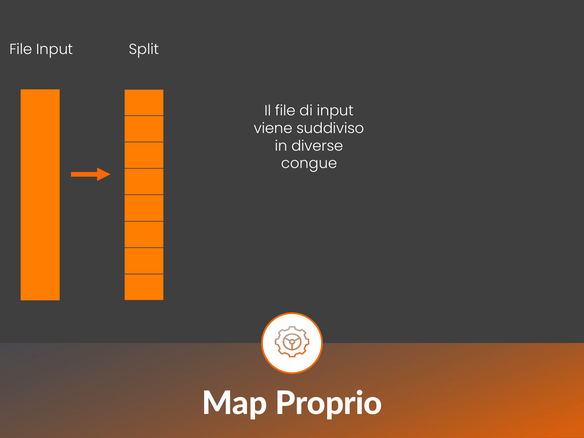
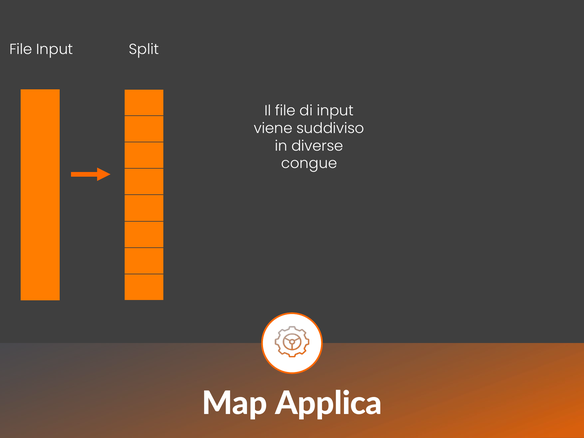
Proprio: Proprio -> Applica (329, 404)
